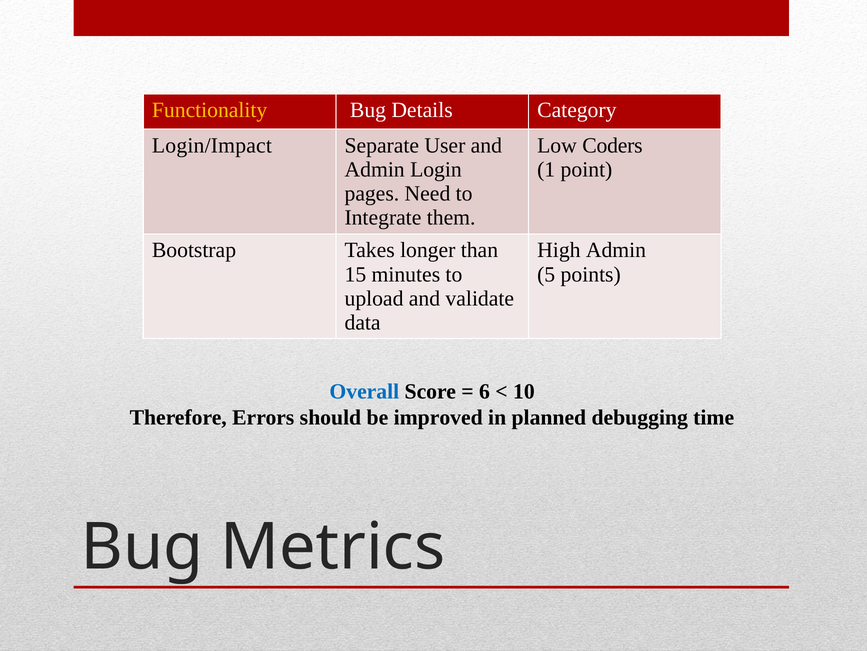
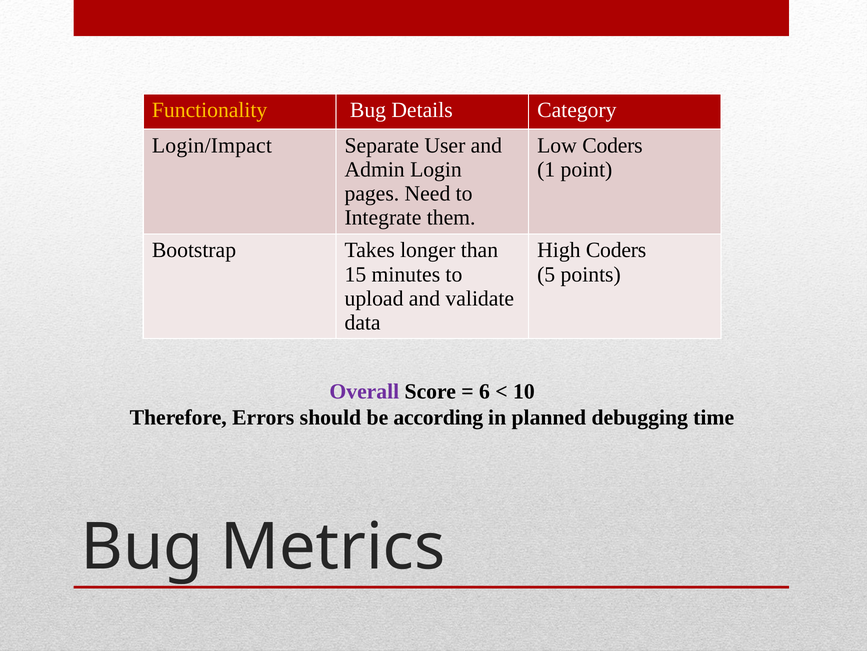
High Admin: Admin -> Coders (616, 250)
Overall colour: blue -> purple (364, 391)
improved: improved -> according (438, 417)
